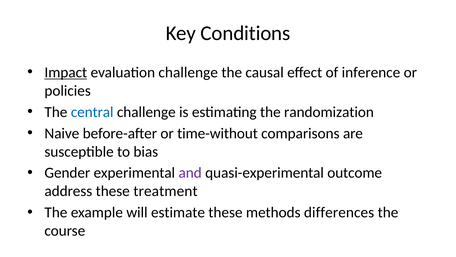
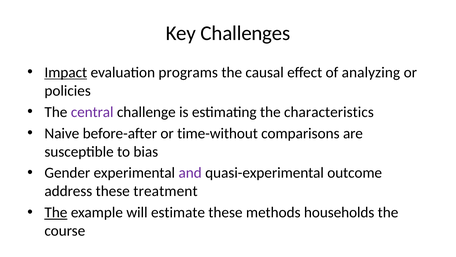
Conditions: Conditions -> Challenges (245, 33)
evaluation challenge: challenge -> programs (188, 72)
inference: inference -> analyzing (371, 72)
central colour: blue -> purple (92, 112)
randomization: randomization -> characteristics (329, 112)
The underline: none -> present (56, 212)
differences: differences -> households (339, 212)
